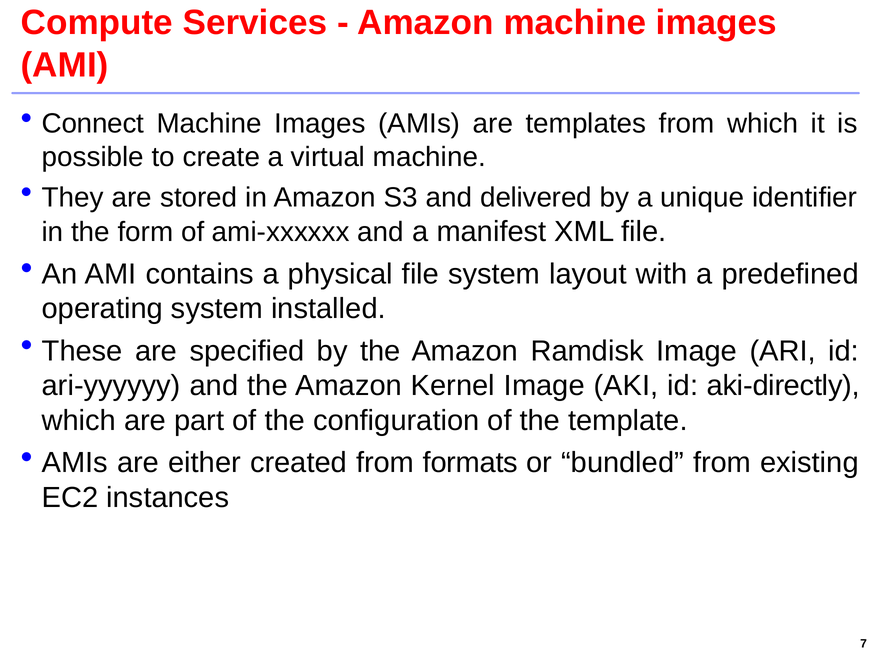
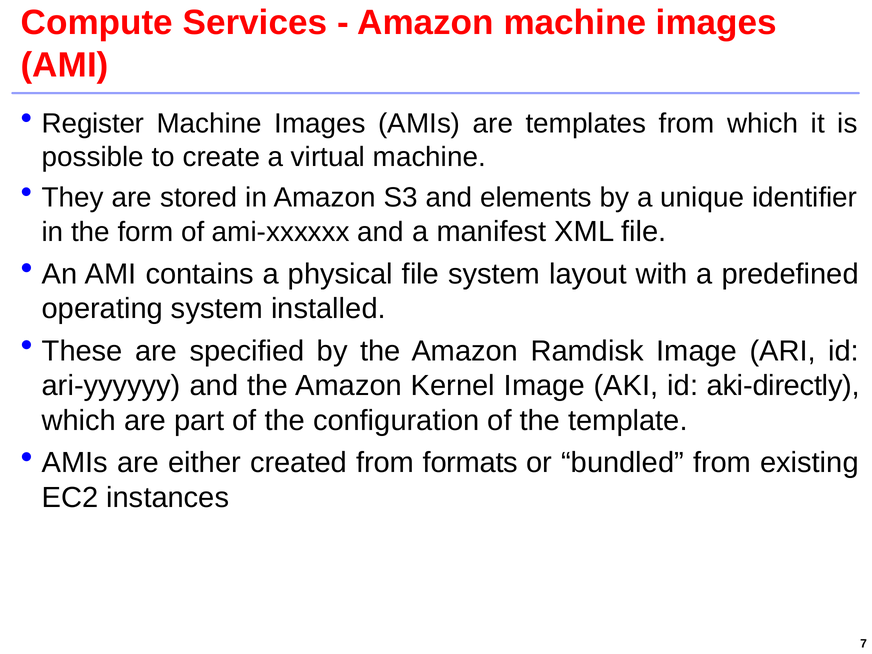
Connect: Connect -> Register (93, 124)
delivered: delivered -> elements (536, 198)
